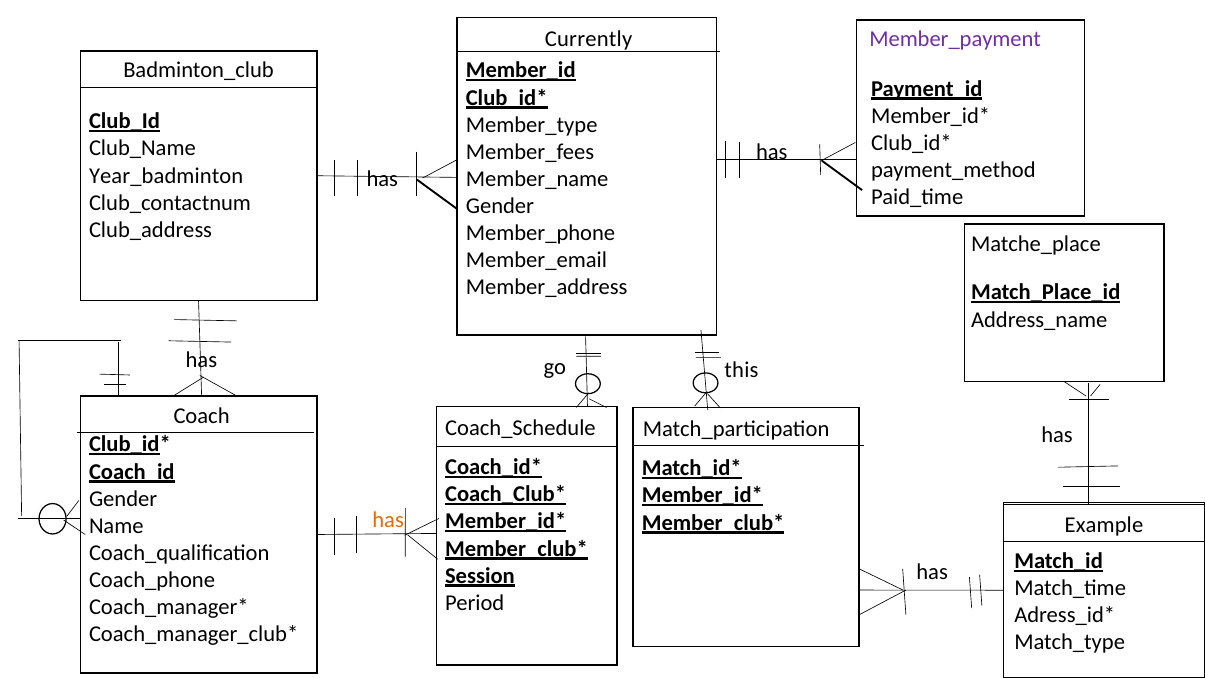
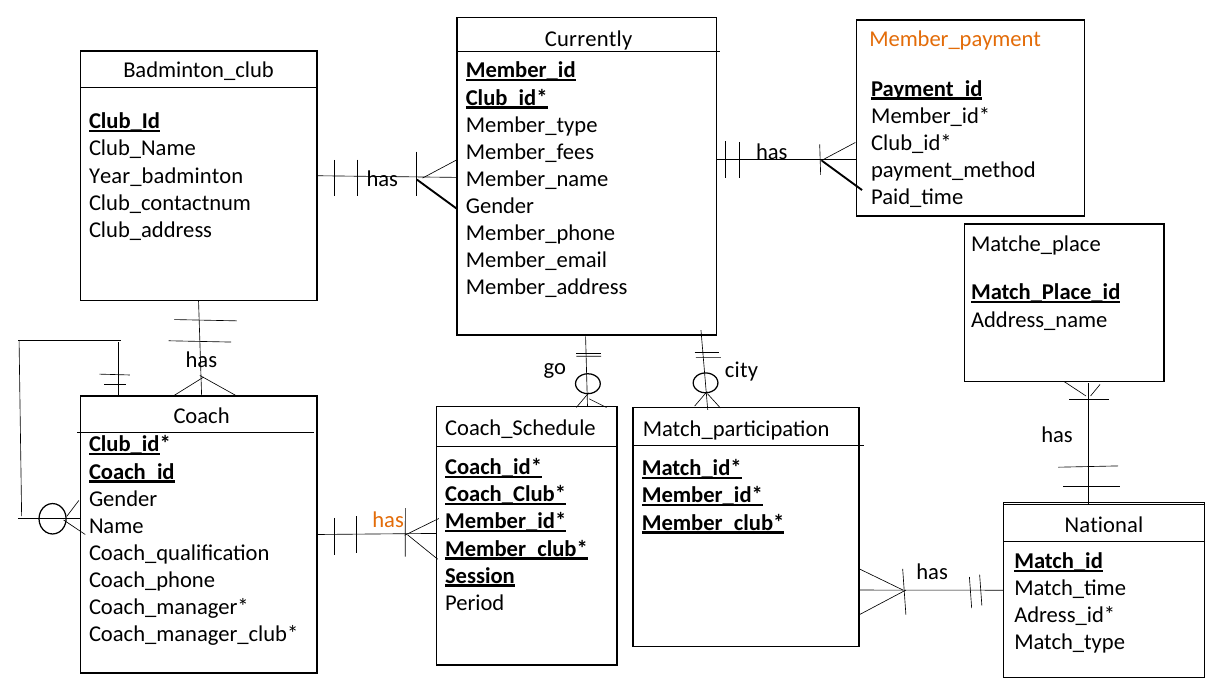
Member_payment colour: purple -> orange (955, 39)
this: this -> city (741, 369)
Example: Example -> National (1104, 524)
